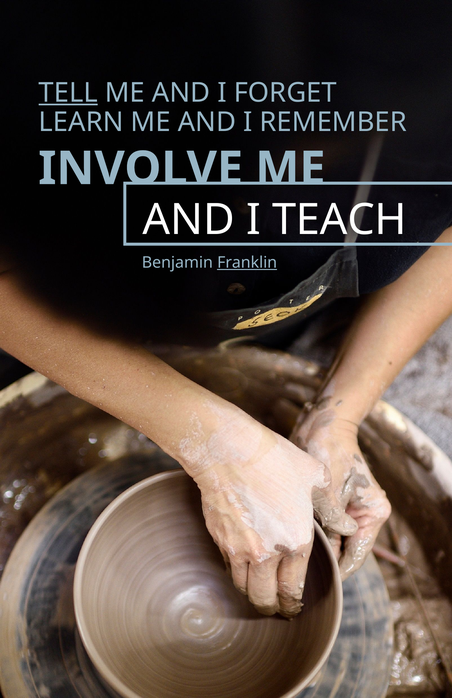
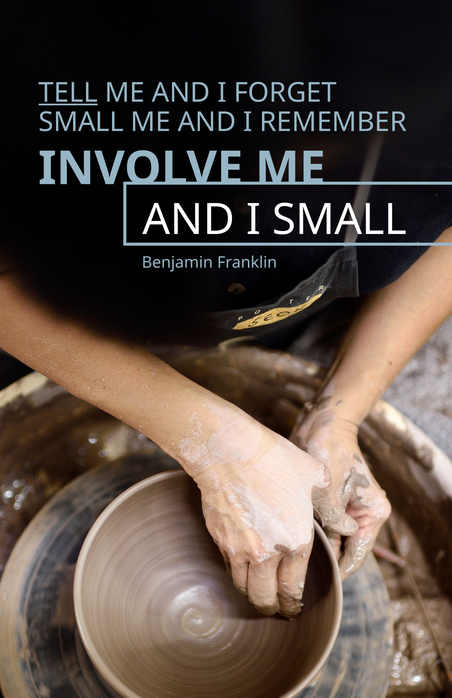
LEARN: LEARN -> SMALL (81, 122)
I TEACH: TEACH -> SMALL (339, 220)
Franklin underline: present -> none (247, 263)
